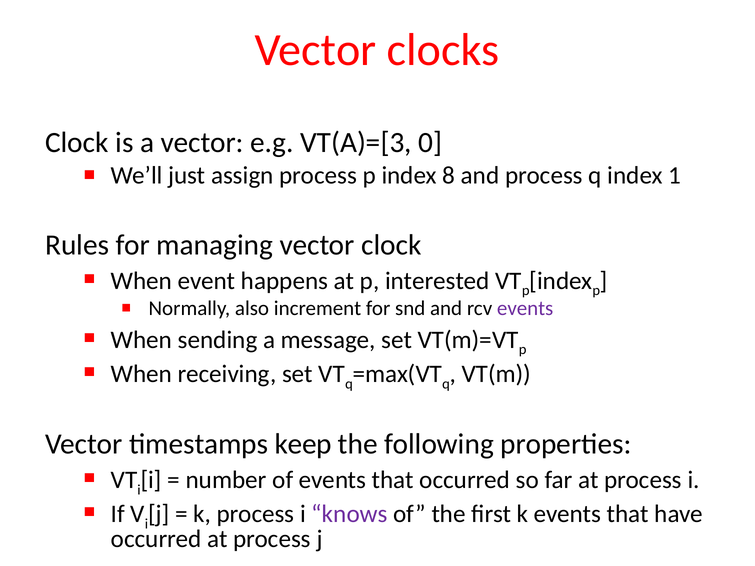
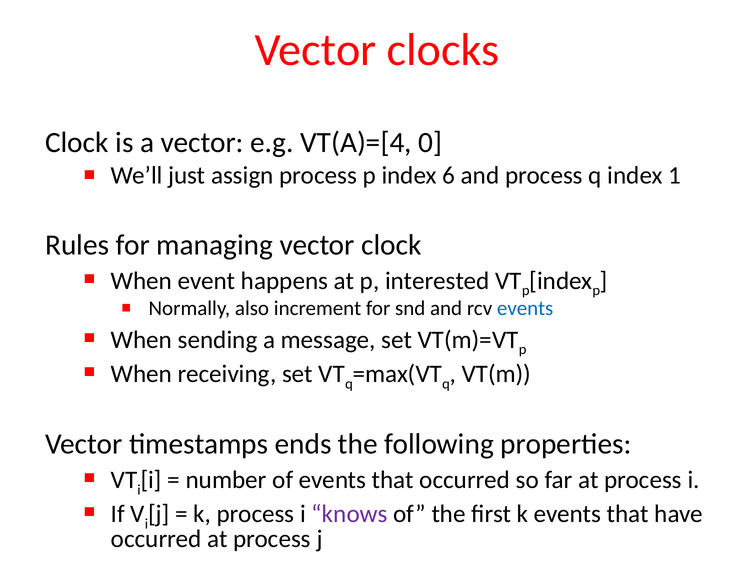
VT(A)=[3: VT(A)=[3 -> VT(A)=[4 (356, 143)
8: 8 -> 6 (449, 176)
events colour: purple -> blue (525, 309)
keep: keep -> ends (303, 444)
